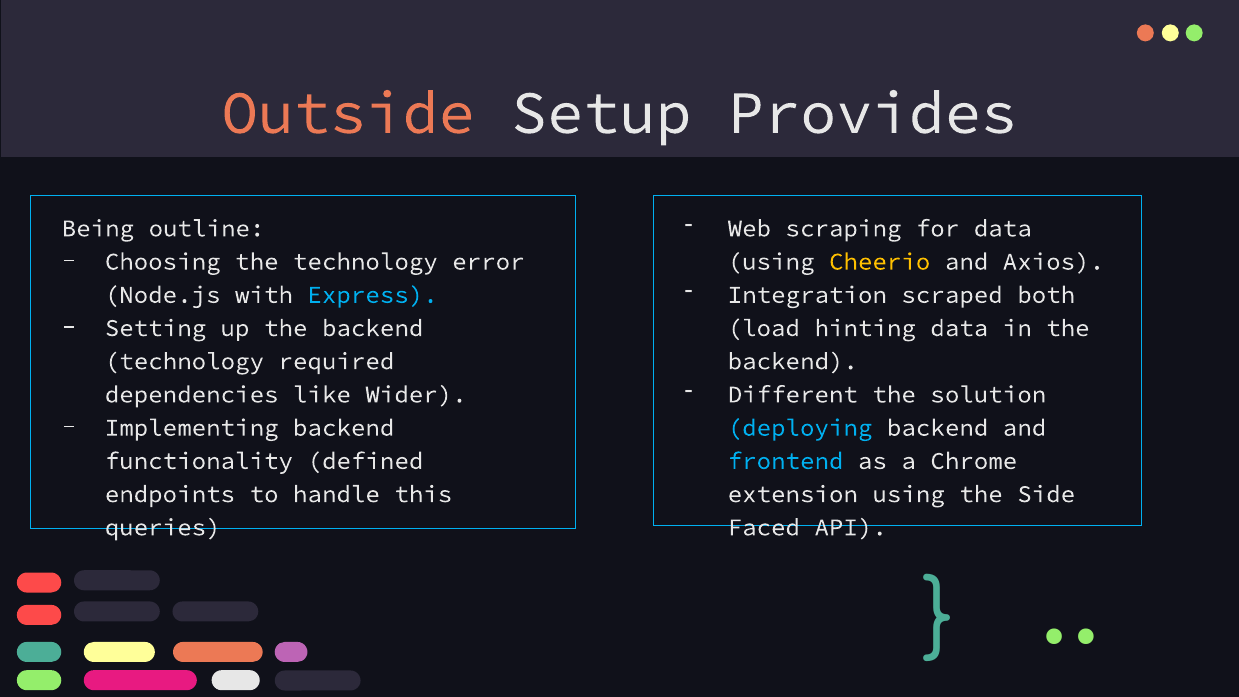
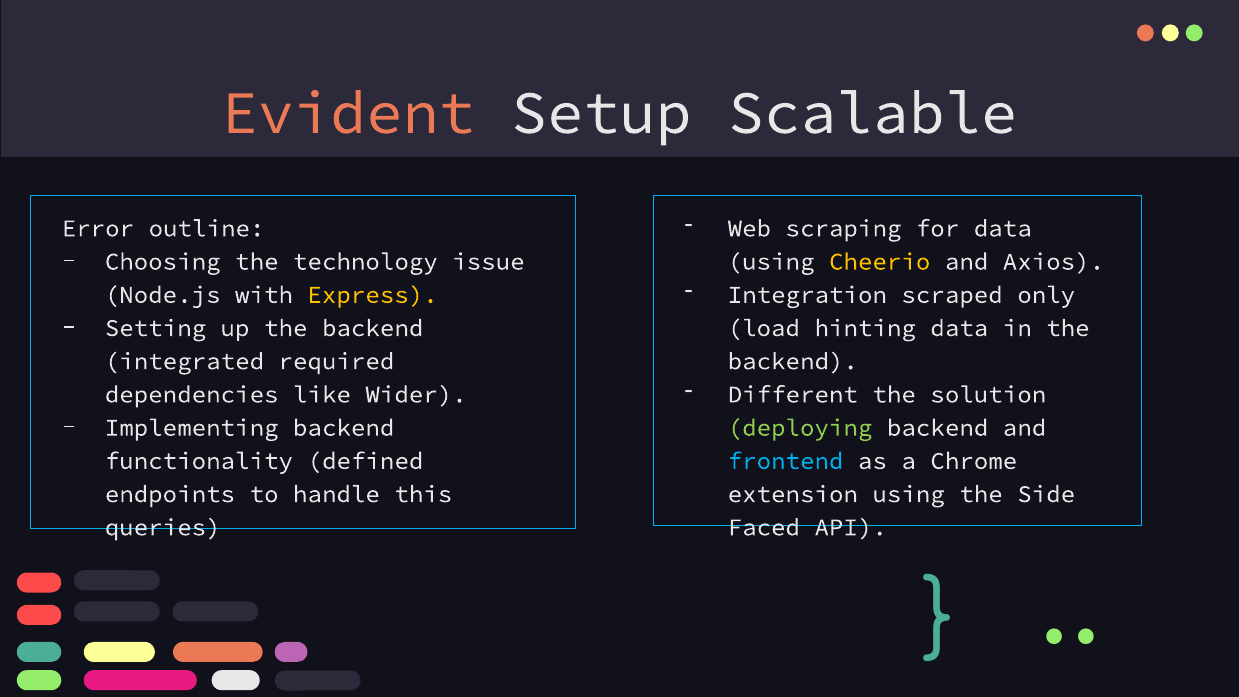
Outside: Outside -> Evident (348, 113)
Provides: Provides -> Scalable (873, 113)
Being: Being -> Error (98, 228)
error: error -> issue (488, 262)
both: both -> only (1046, 295)
Express colour: light blue -> yellow (373, 295)
technology: technology -> integrated (184, 361)
deploying colour: light blue -> light green (800, 428)
